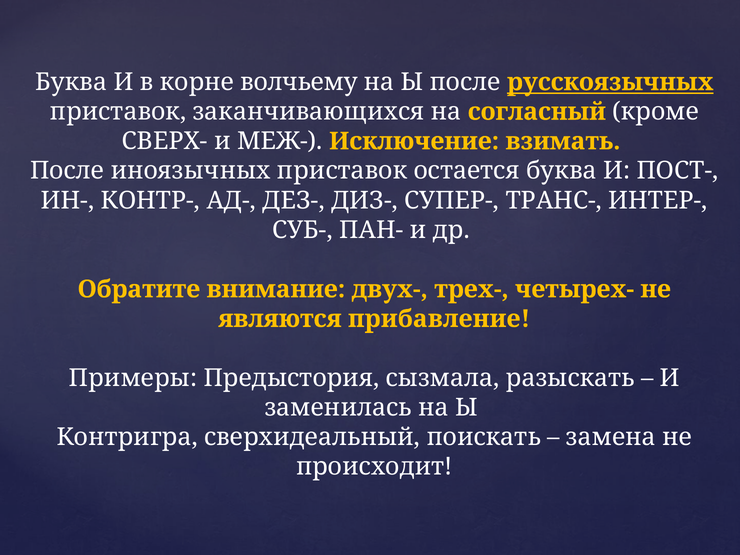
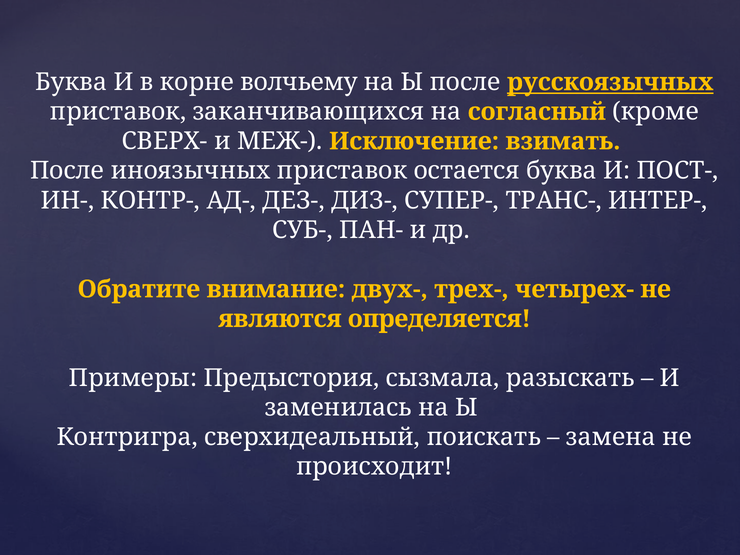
прибавление: прибавление -> определяется (439, 319)
